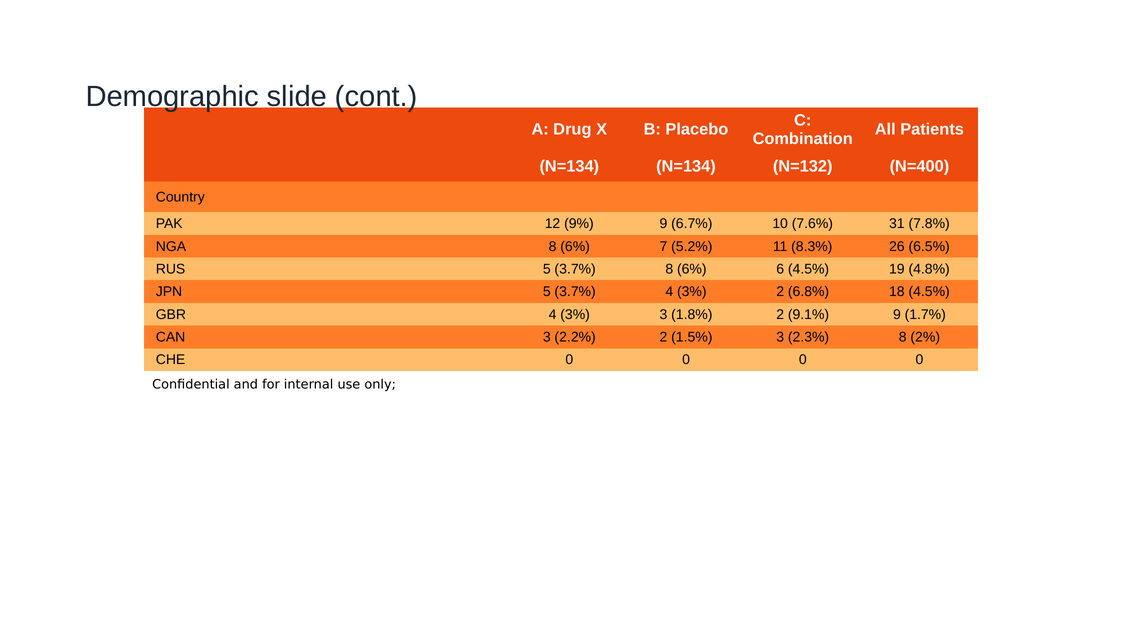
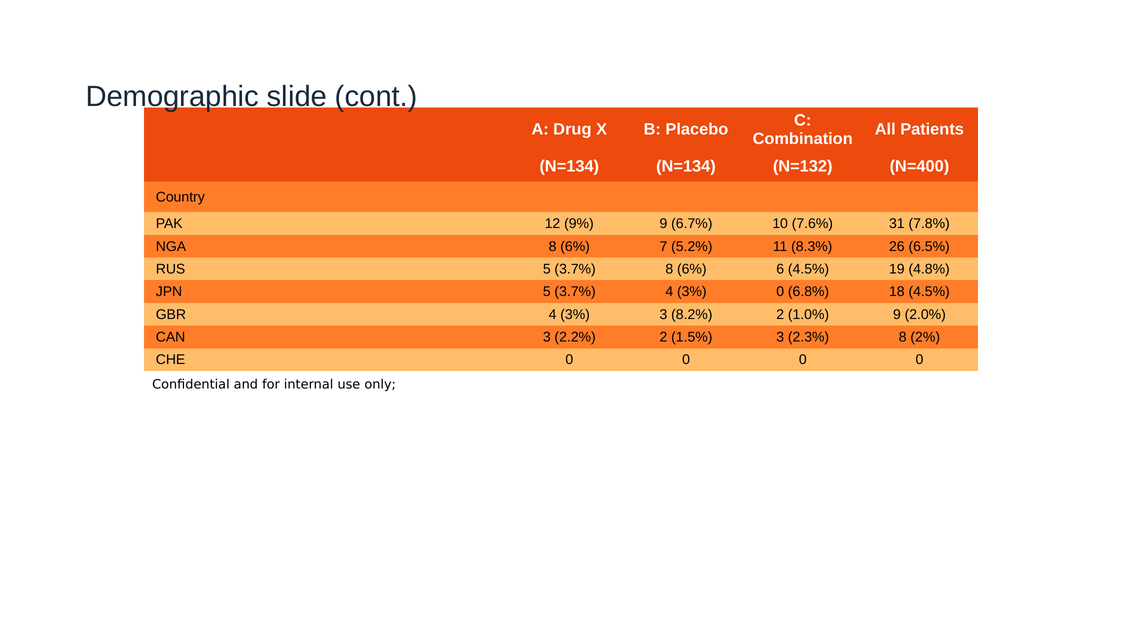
3% 2: 2 -> 0 (780, 292)
1.8%: 1.8% -> 8.2% (692, 315)
9.1%: 9.1% -> 1.0% (809, 315)
1.7%: 1.7% -> 2.0% (925, 315)
